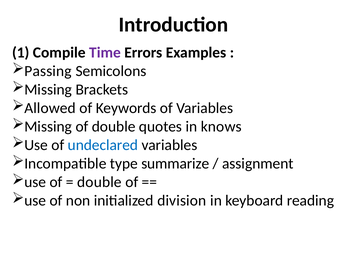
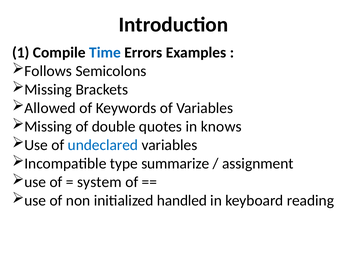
Time colour: purple -> blue (105, 53)
Passing: Passing -> Follows (48, 71)
double: double -> system (99, 182)
division: division -> handled (182, 201)
